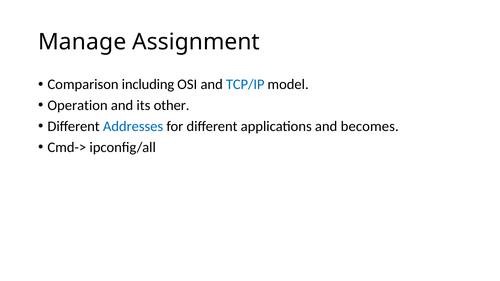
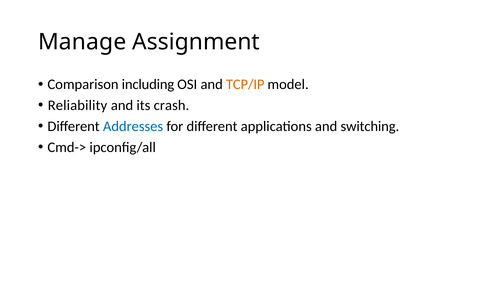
TCP/IP colour: blue -> orange (245, 85)
Operation: Operation -> Reliability (77, 106)
other: other -> crash (171, 106)
becomes: becomes -> switching (370, 126)
